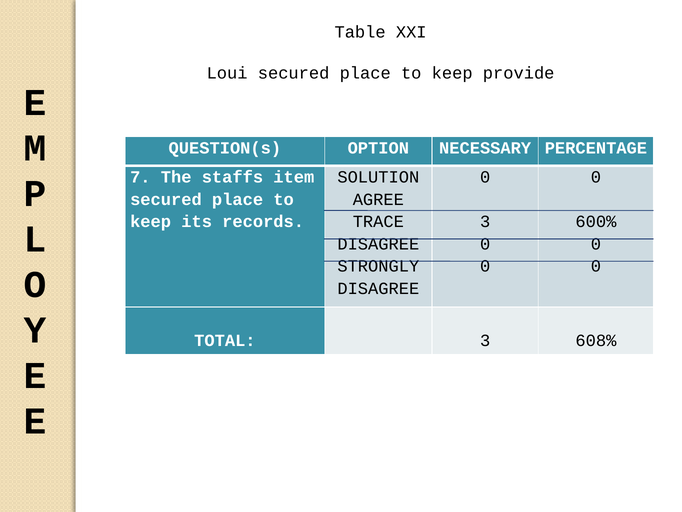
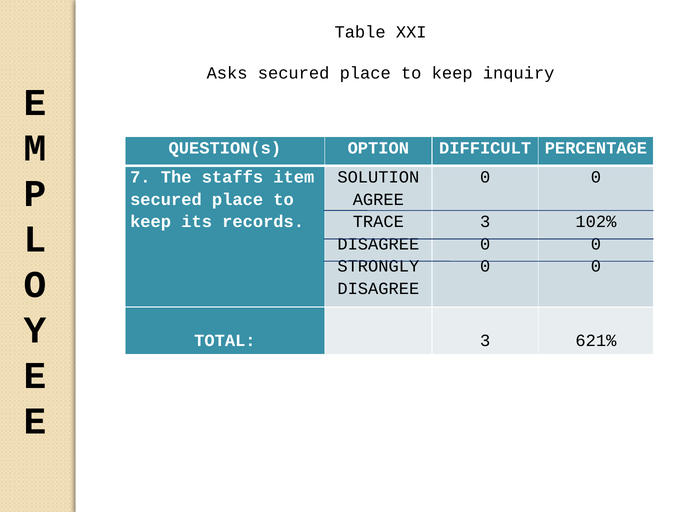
Loui: Loui -> Asks (227, 73)
provide: provide -> inquiry (519, 73)
NECESSARY: NECESSARY -> DIFFICULT (485, 148)
600%: 600% -> 102% (596, 221)
608%: 608% -> 621% (596, 340)
